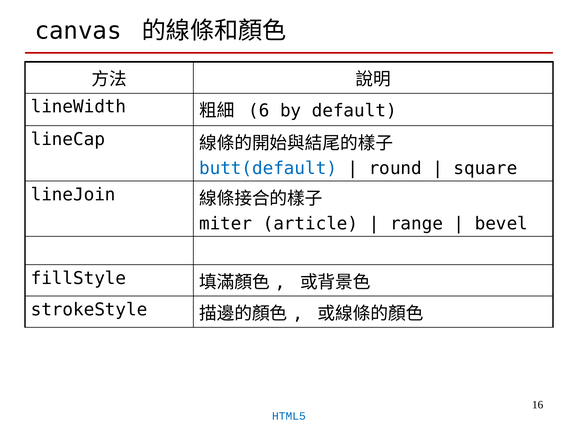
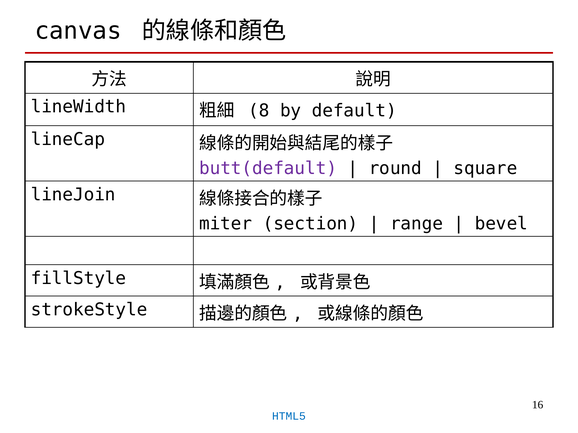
6: 6 -> 8 (259, 111)
butt(default colour: blue -> purple (268, 168)
article: article -> section (310, 224)
